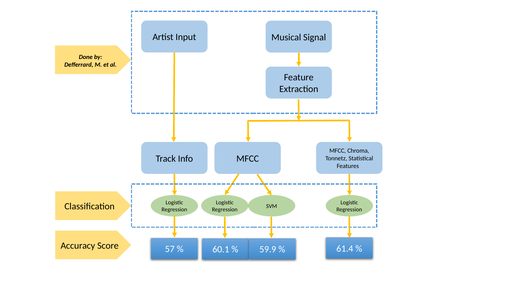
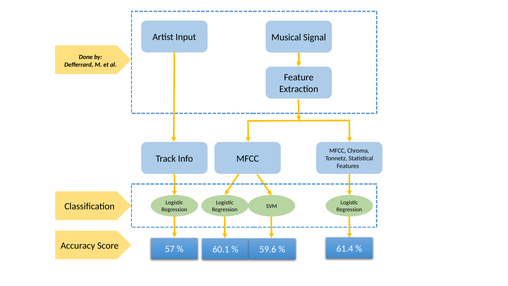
59.9: 59.9 -> 59.6 (268, 249)
